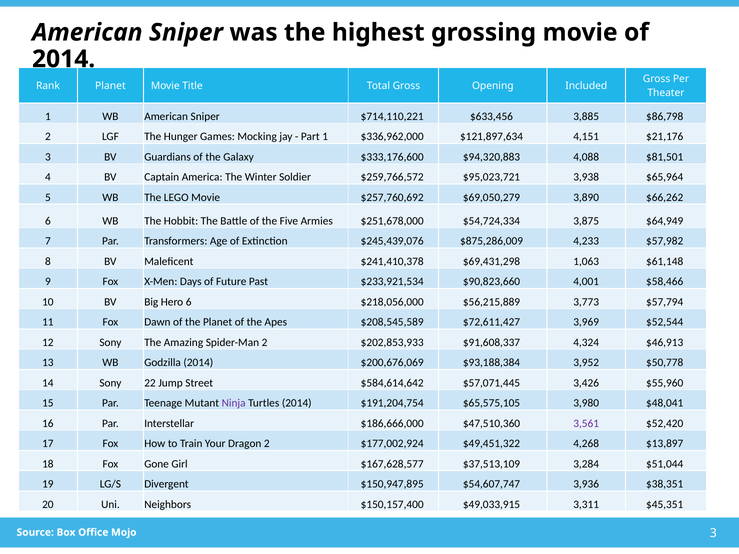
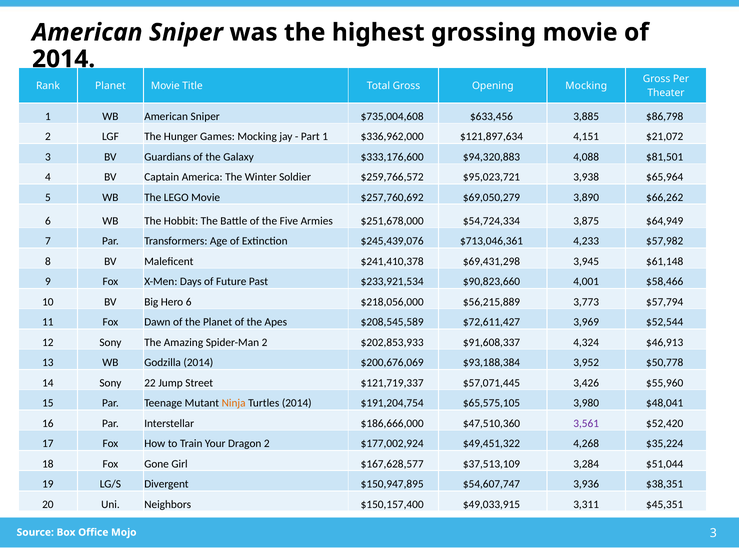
Opening Included: Included -> Mocking (586, 86)
$714,110,221: $714,110,221 -> $735,004,608 (392, 116)
$21,176: $21,176 -> $21,072 (665, 137)
$875,286,009: $875,286,009 -> $713,046,361 (492, 241)
1,063: 1,063 -> 3,945 (586, 262)
$584,614,642: $584,614,642 -> $121,719,337 (392, 383)
Ninja colour: purple -> orange (234, 403)
$13,897: $13,897 -> $35,224 (665, 444)
